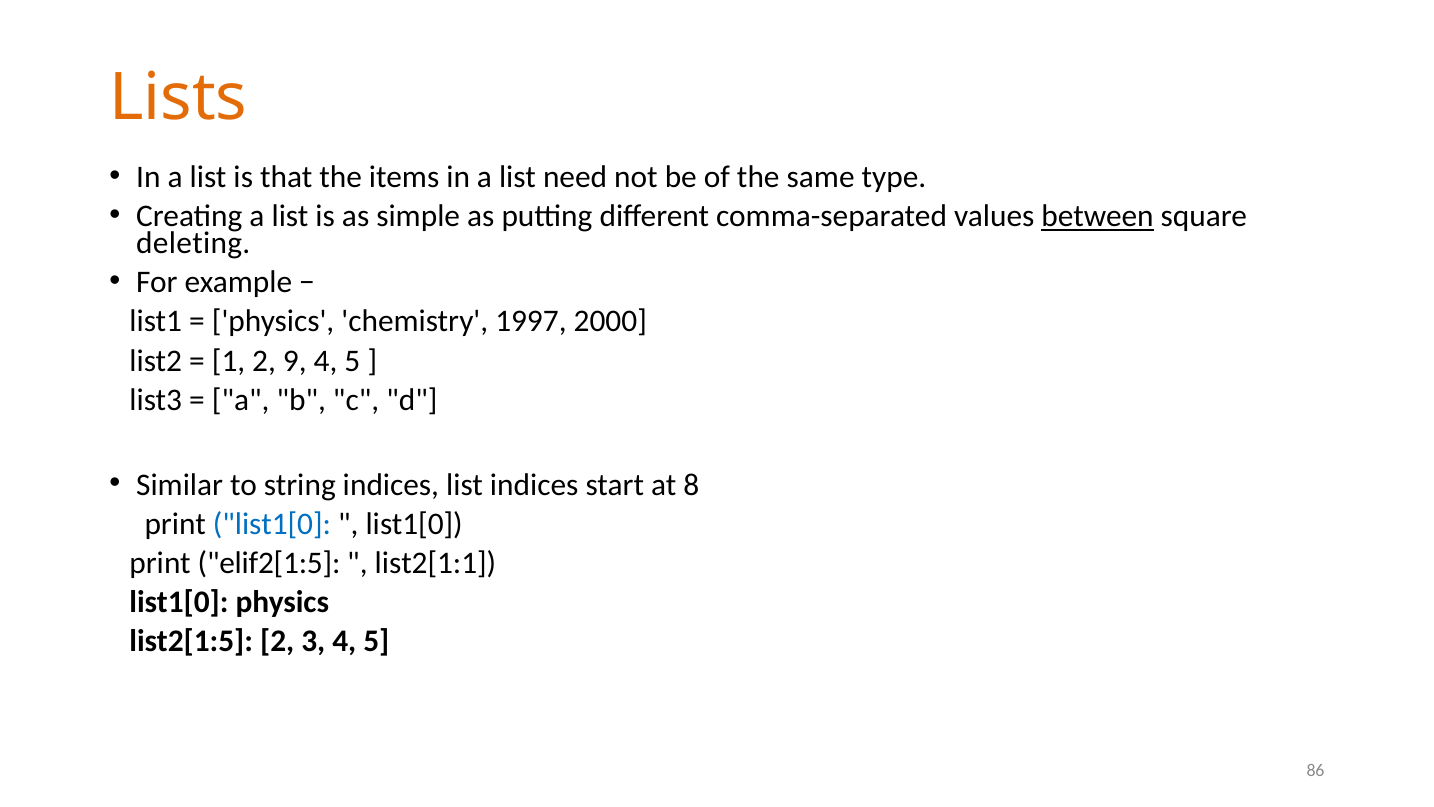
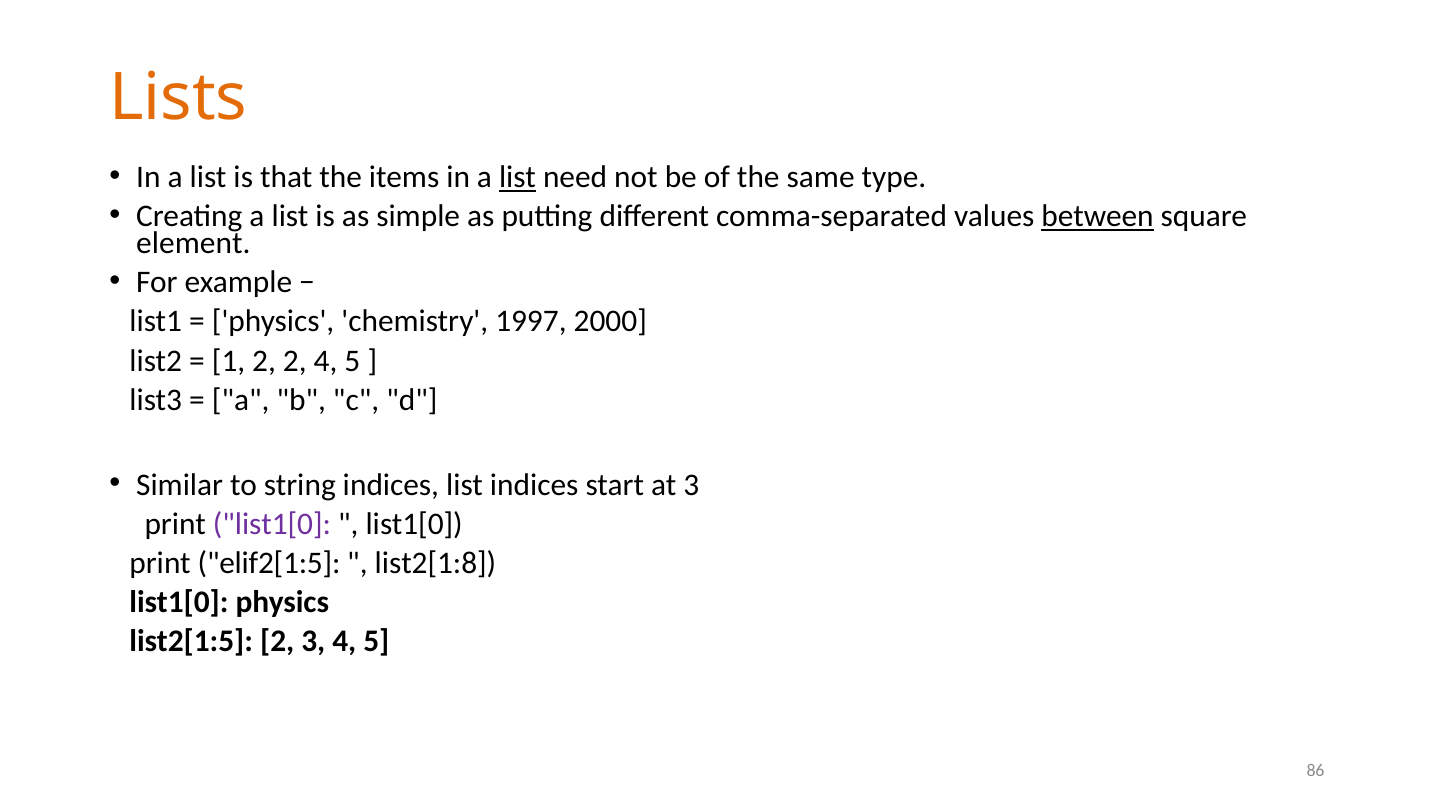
list underline: none -> present (518, 177)
deleting: deleting -> element (193, 243)
2 9: 9 -> 2 (295, 361)
at 8: 8 -> 3 (691, 484)
list1[0 colour: blue -> purple (272, 523)
list2[1:1: list2[1:1 -> list2[1:8 (435, 562)
